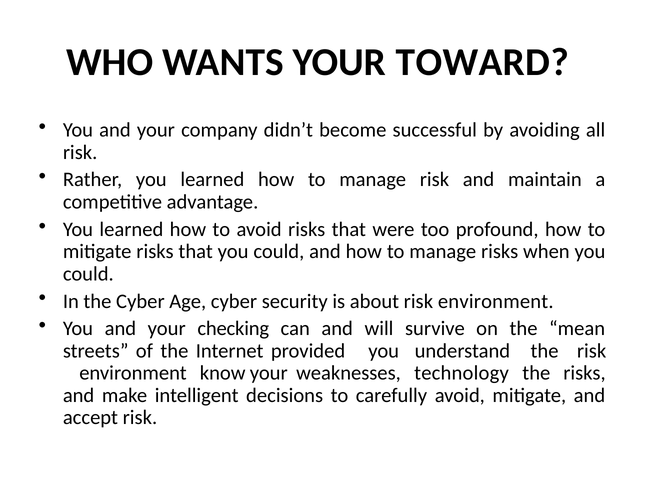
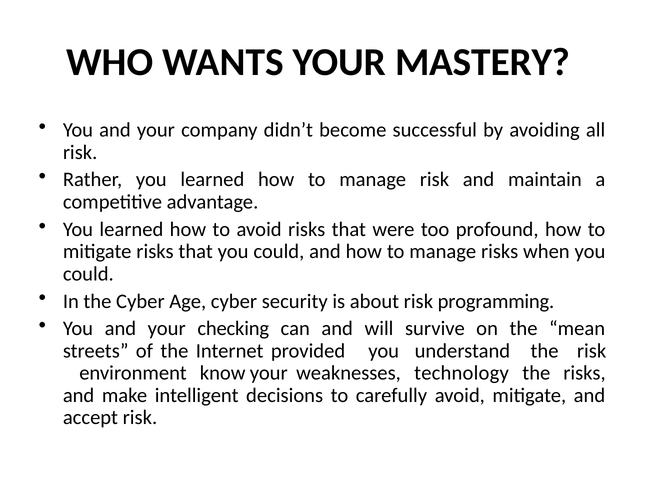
TOWARD: TOWARD -> MASTERY (483, 62)
about risk environment: environment -> programming (496, 301)
